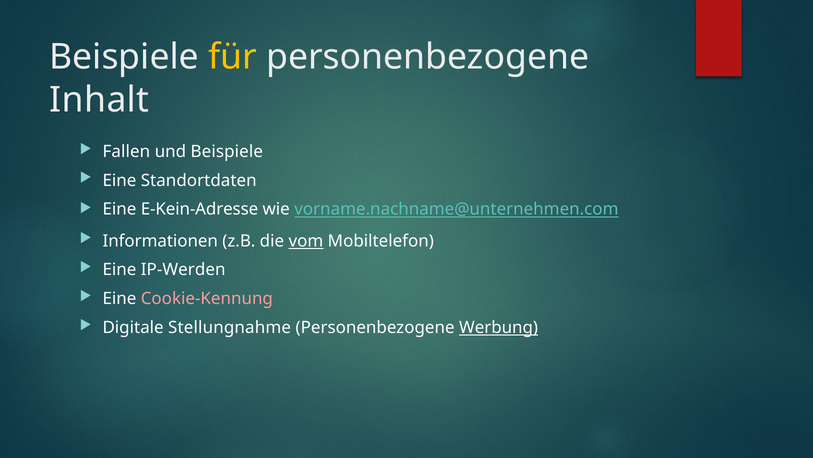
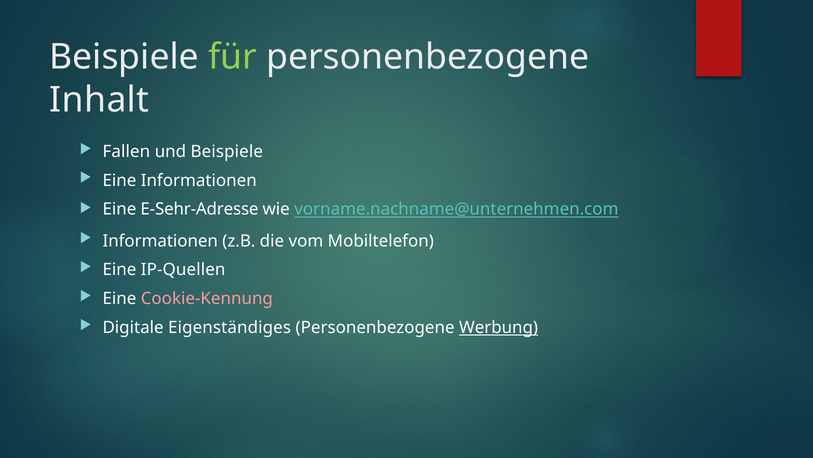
für colour: yellow -> light green (233, 57)
Eine Standortdaten: Standortdaten -> Informationen (199, 180)
E-Kein-Adresse: E-Kein-Adresse -> E-Sehr-Adresse (200, 209)
vom underline: present -> none (306, 241)
IP-Werden: IP-Werden -> IP-Quellen (183, 269)
Stellungnahme: Stellungnahme -> Eigenständiges (230, 327)
